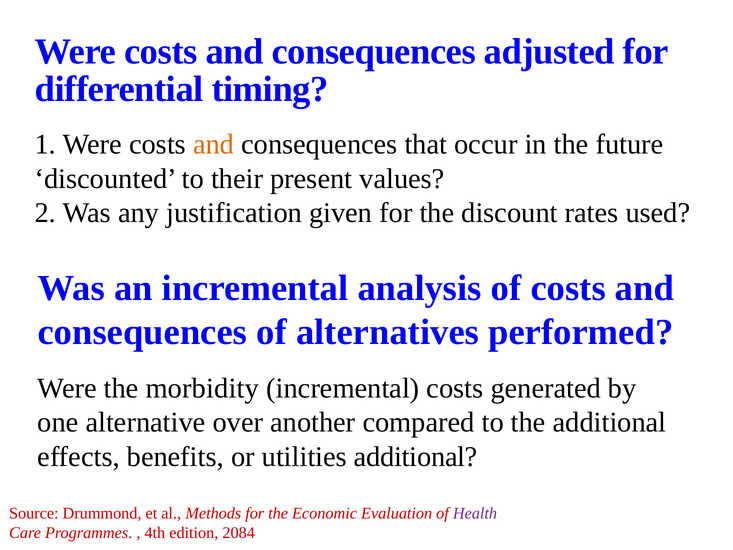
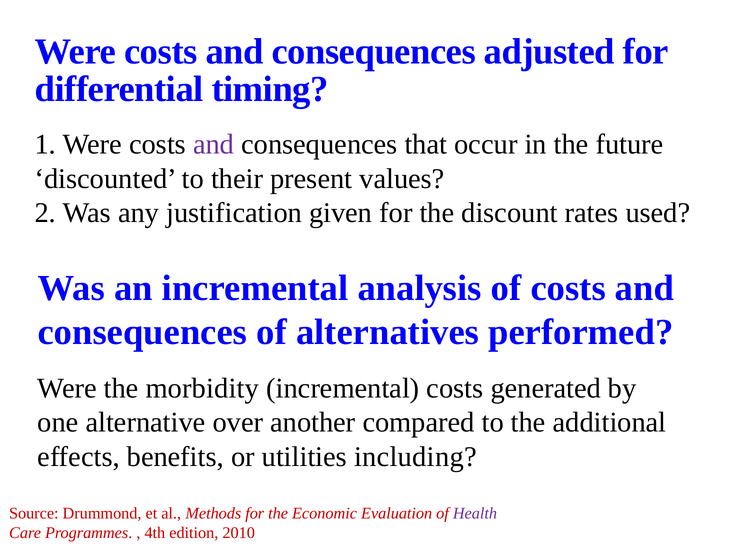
and colour: orange -> purple (214, 144)
utilities additional: additional -> including (415, 456)
2084: 2084 -> 2010 (239, 533)
